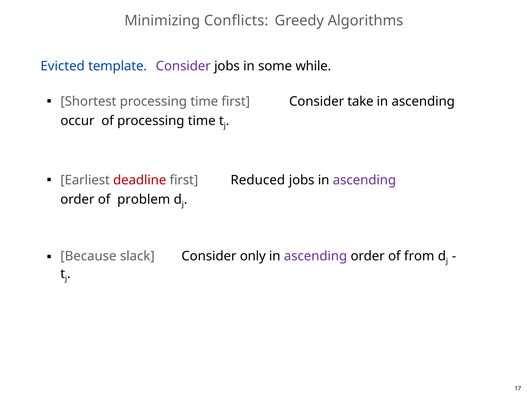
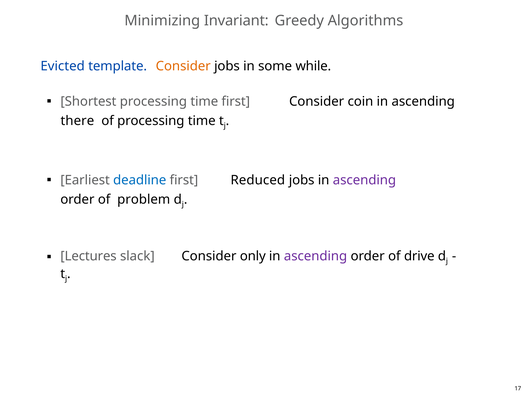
Conflicts: Conflicts -> Invariant (236, 21)
Consider colour: purple -> orange (183, 66)
take: take -> coin (360, 102)
occur: occur -> there (77, 121)
deadline colour: red -> blue (140, 180)
Because: Because -> Lectures (89, 256)
from: from -> drive (419, 256)
